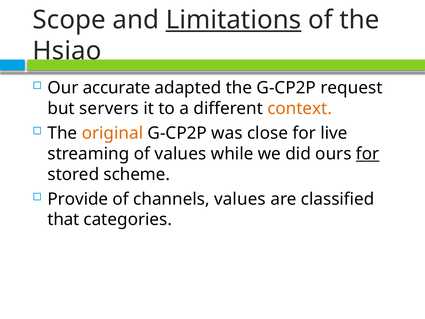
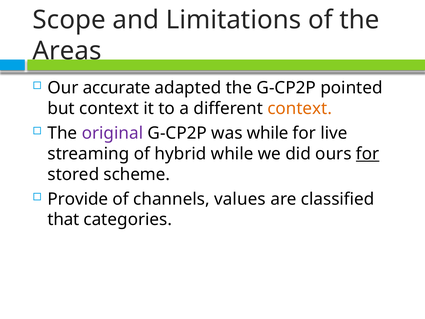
Limitations underline: present -> none (234, 20)
Hsiao: Hsiao -> Areas (67, 51)
request: request -> pointed (352, 88)
but servers: servers -> context (109, 108)
original colour: orange -> purple (112, 133)
was close: close -> while (268, 133)
of values: values -> hybrid (181, 154)
